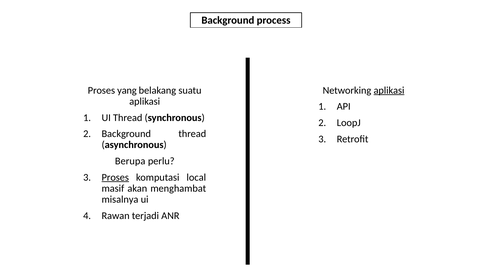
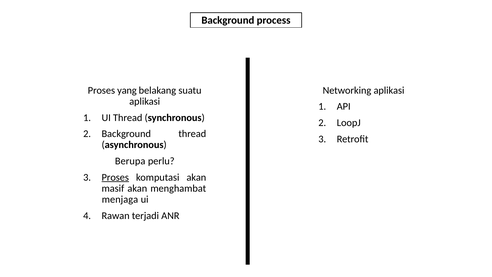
aplikasi underline: present -> none (389, 90)
komputasi local: local -> akan (196, 177)
misalnya: misalnya -> menjaga (120, 199)
